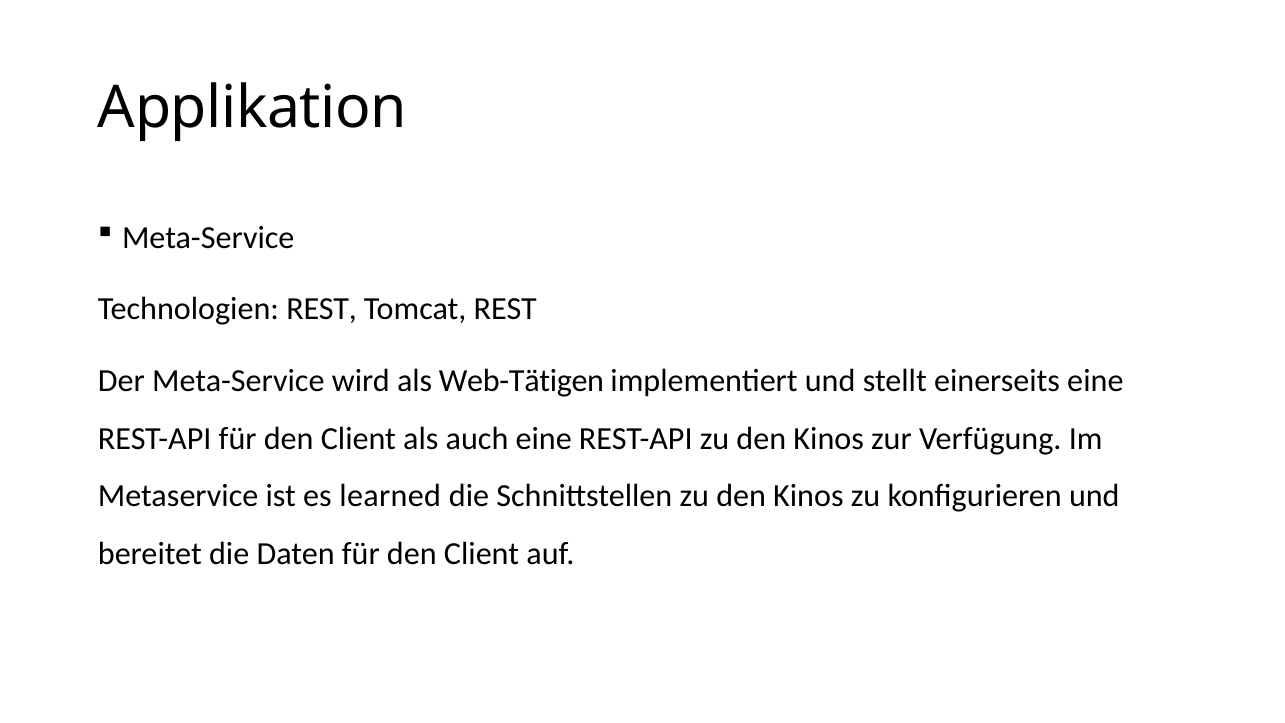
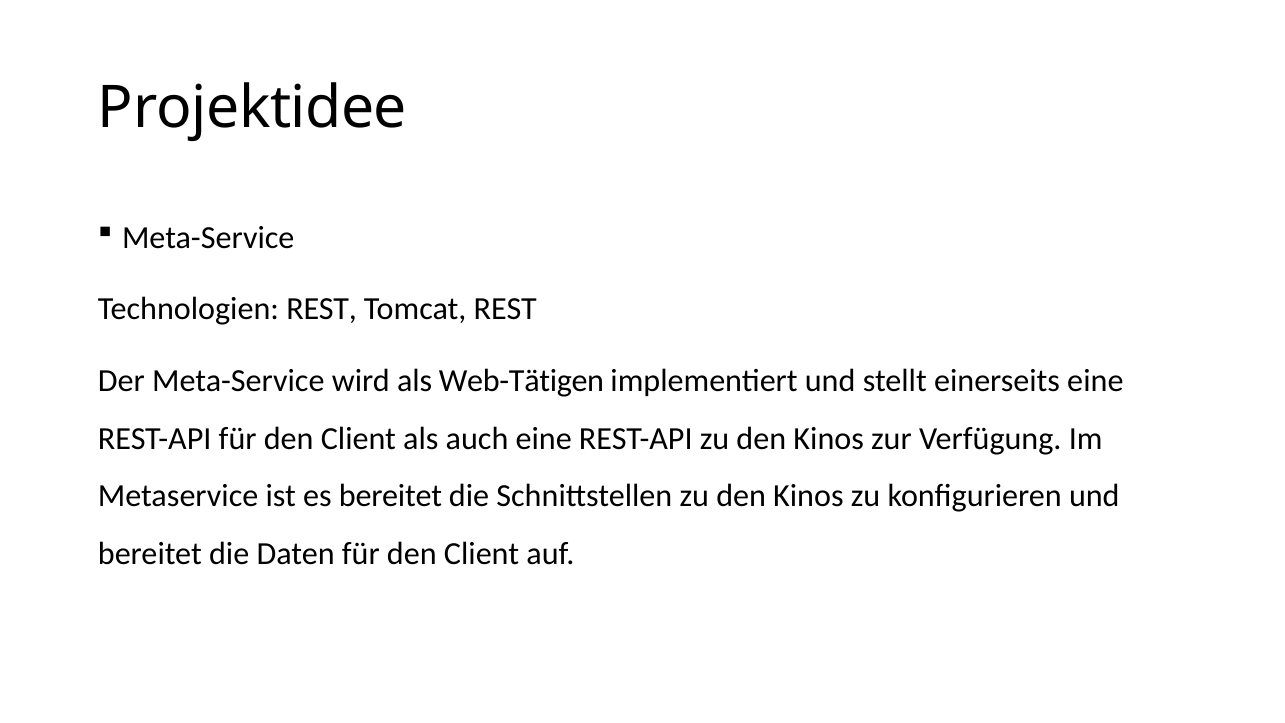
Applikation: Applikation -> Projektidee (252, 108)
es learned: learned -> bereitet (390, 496)
